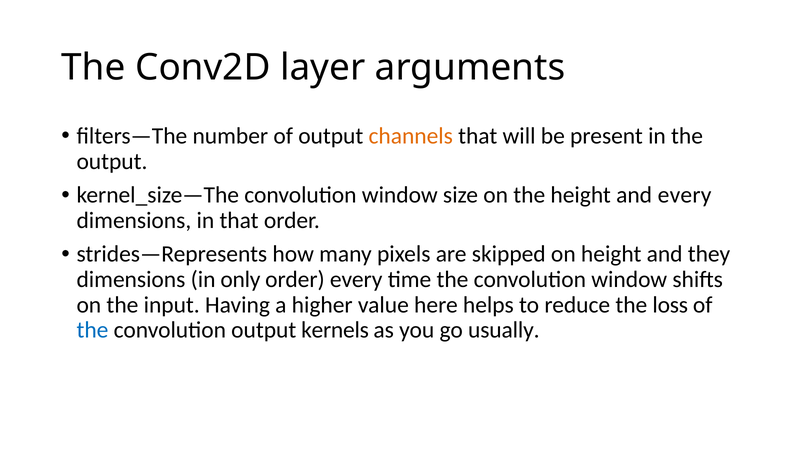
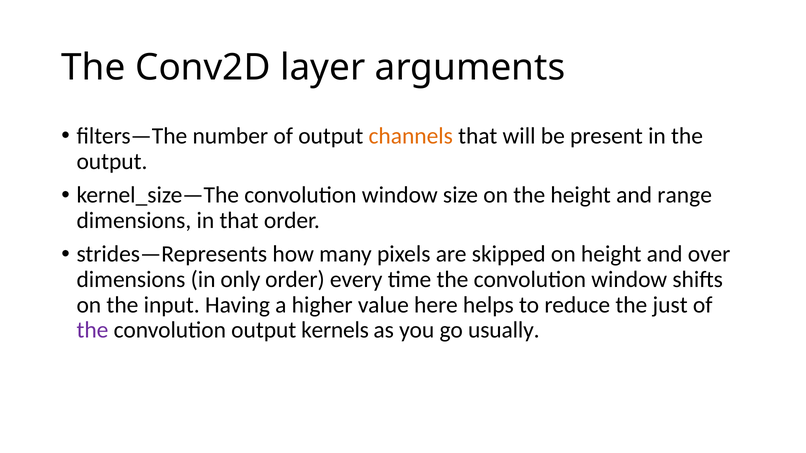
and every: every -> range (685, 195)
they: they -> over (709, 254)
loss: loss -> just (670, 305)
the colour: blue -> purple (92, 330)
